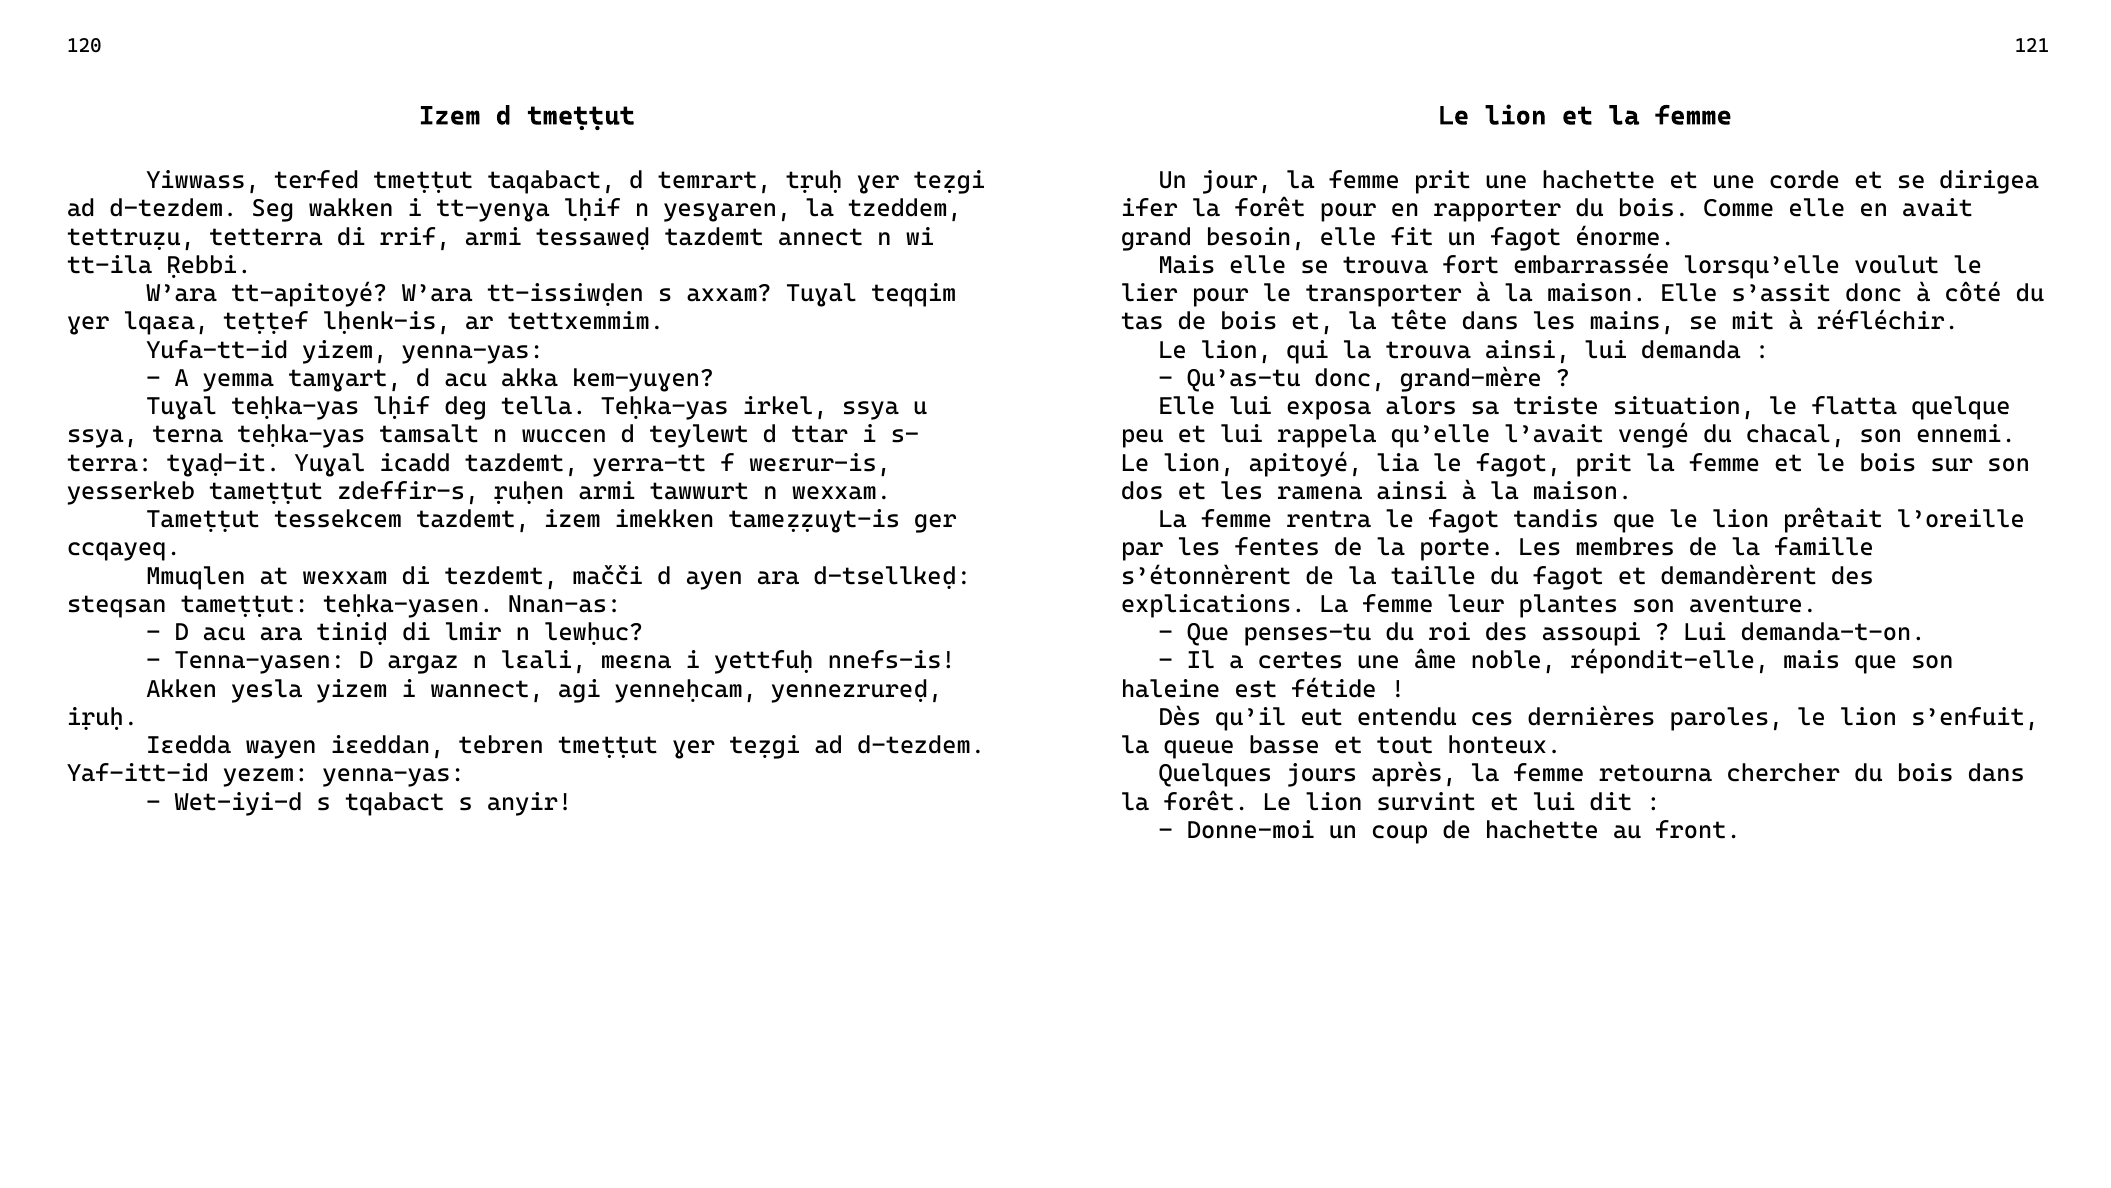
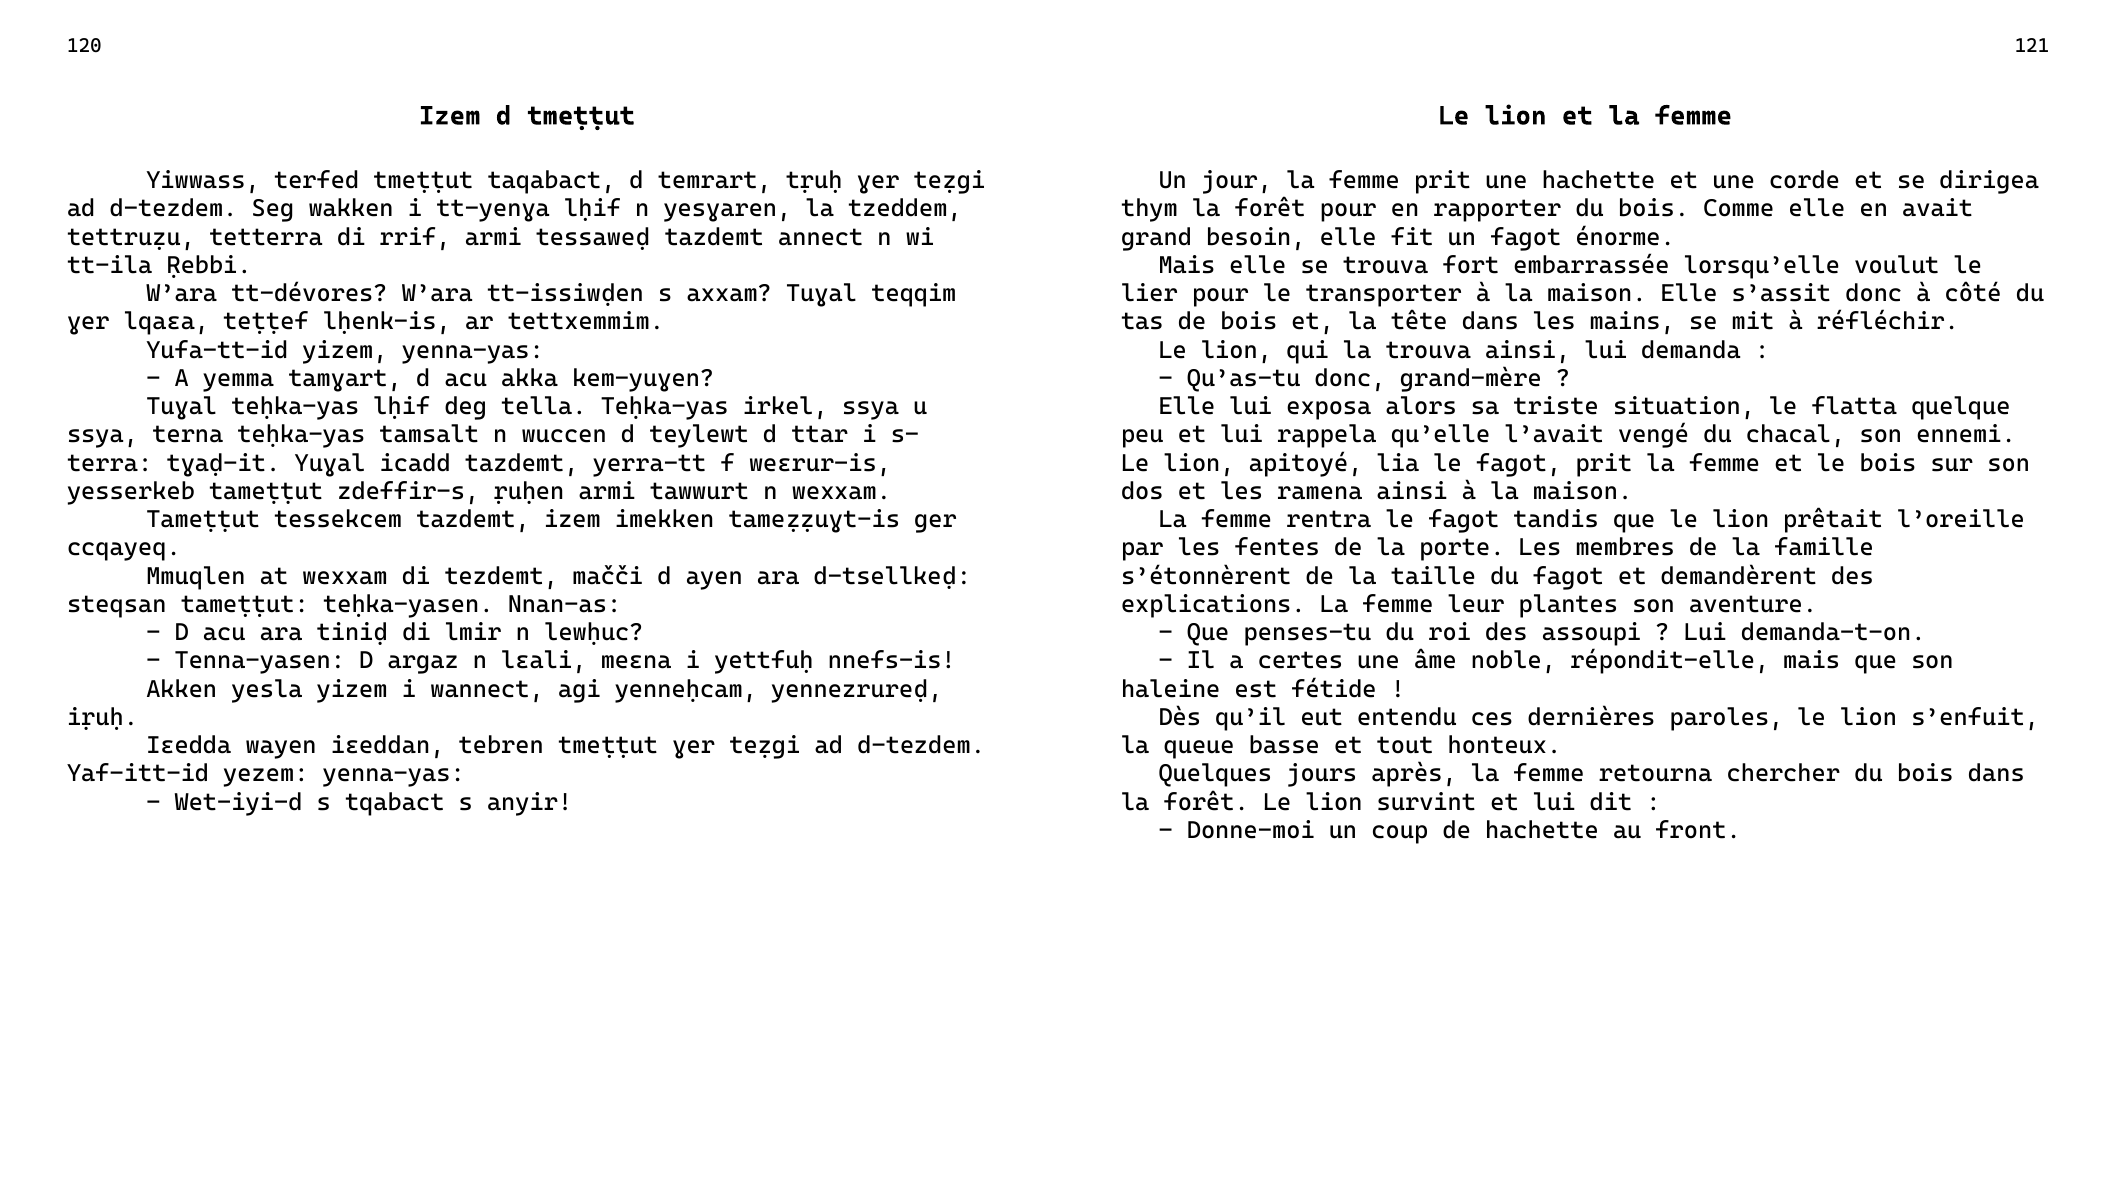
ifer: ifer -> thym (1149, 209)
tt-apitoyé: tt-apitoyé -> tt-dévores (309, 294)
